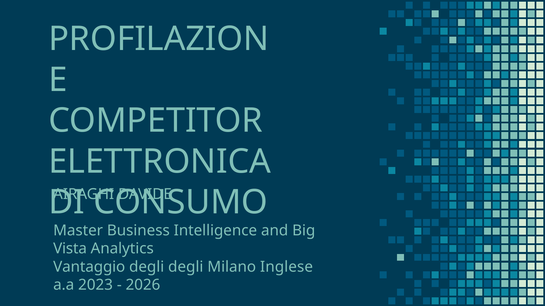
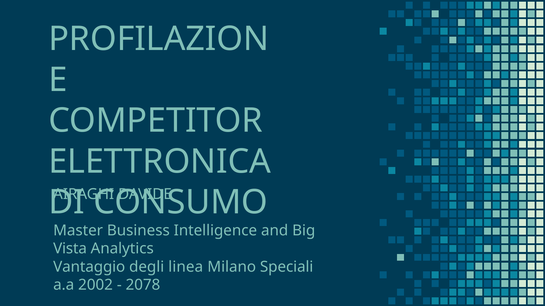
degli degli: degli -> linea (186, 267)
Inglese: Inglese -> Speciali (287, 267)
2023: 2023 -> 2002 (96, 285)
2026: 2026 -> 2078 (143, 285)
